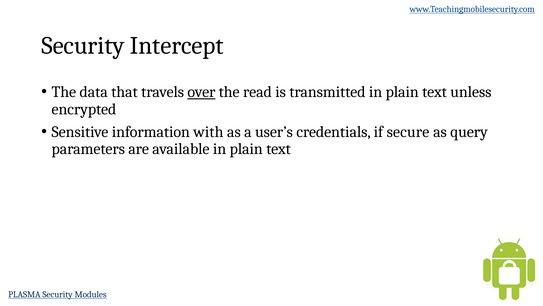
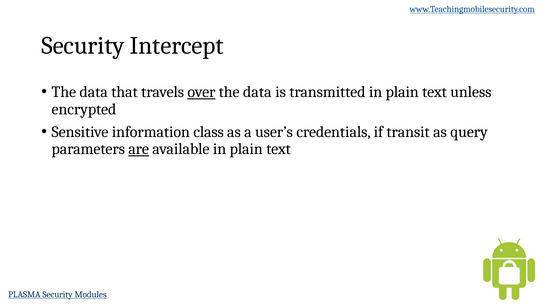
read: read -> data (257, 92)
with: with -> class (209, 132)
secure: secure -> transit (408, 132)
are underline: none -> present (139, 149)
